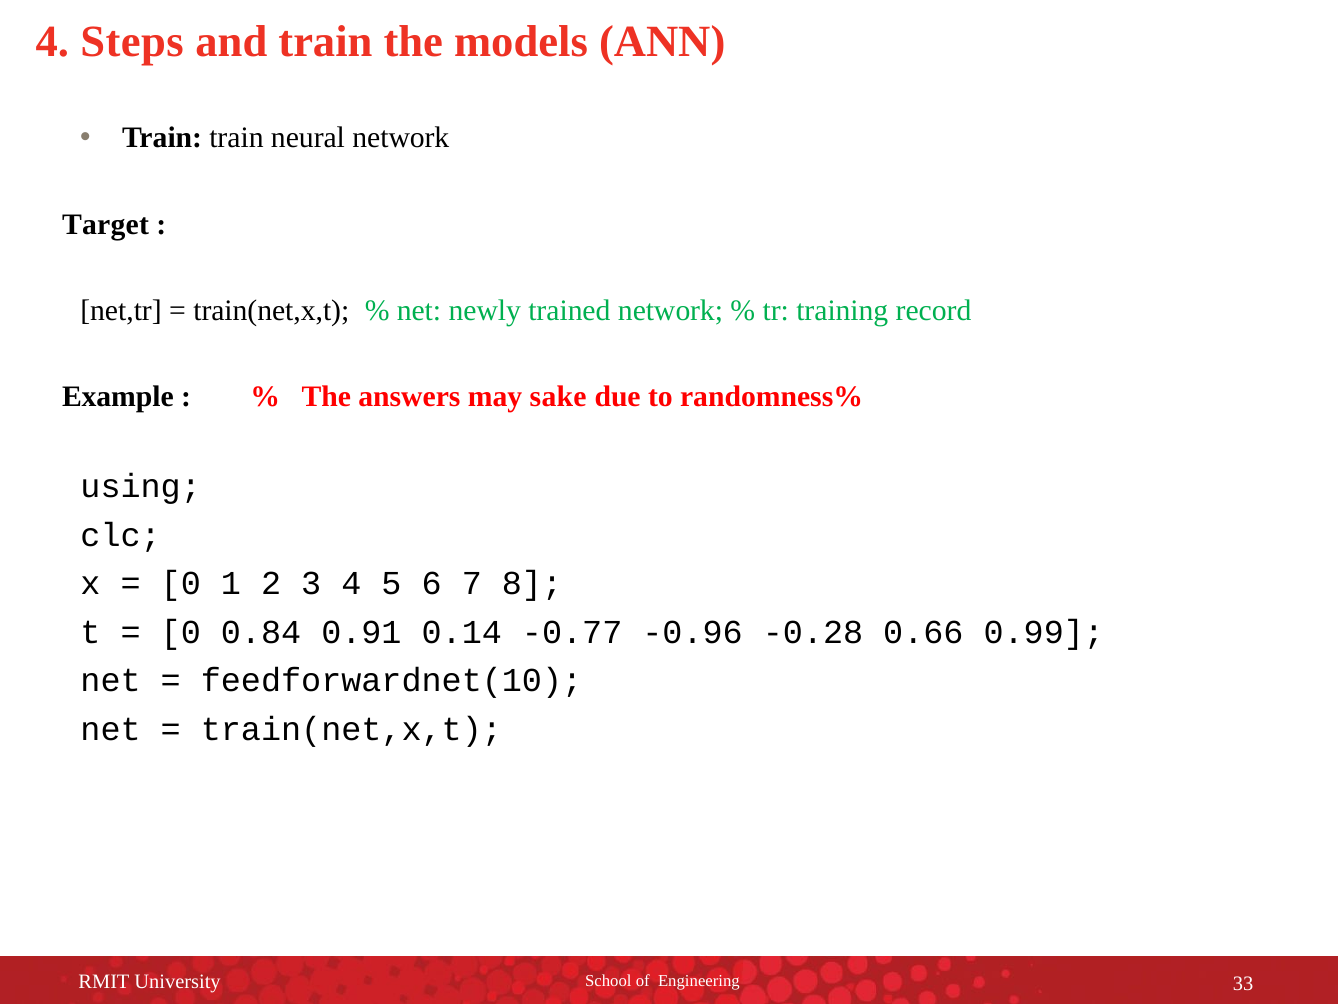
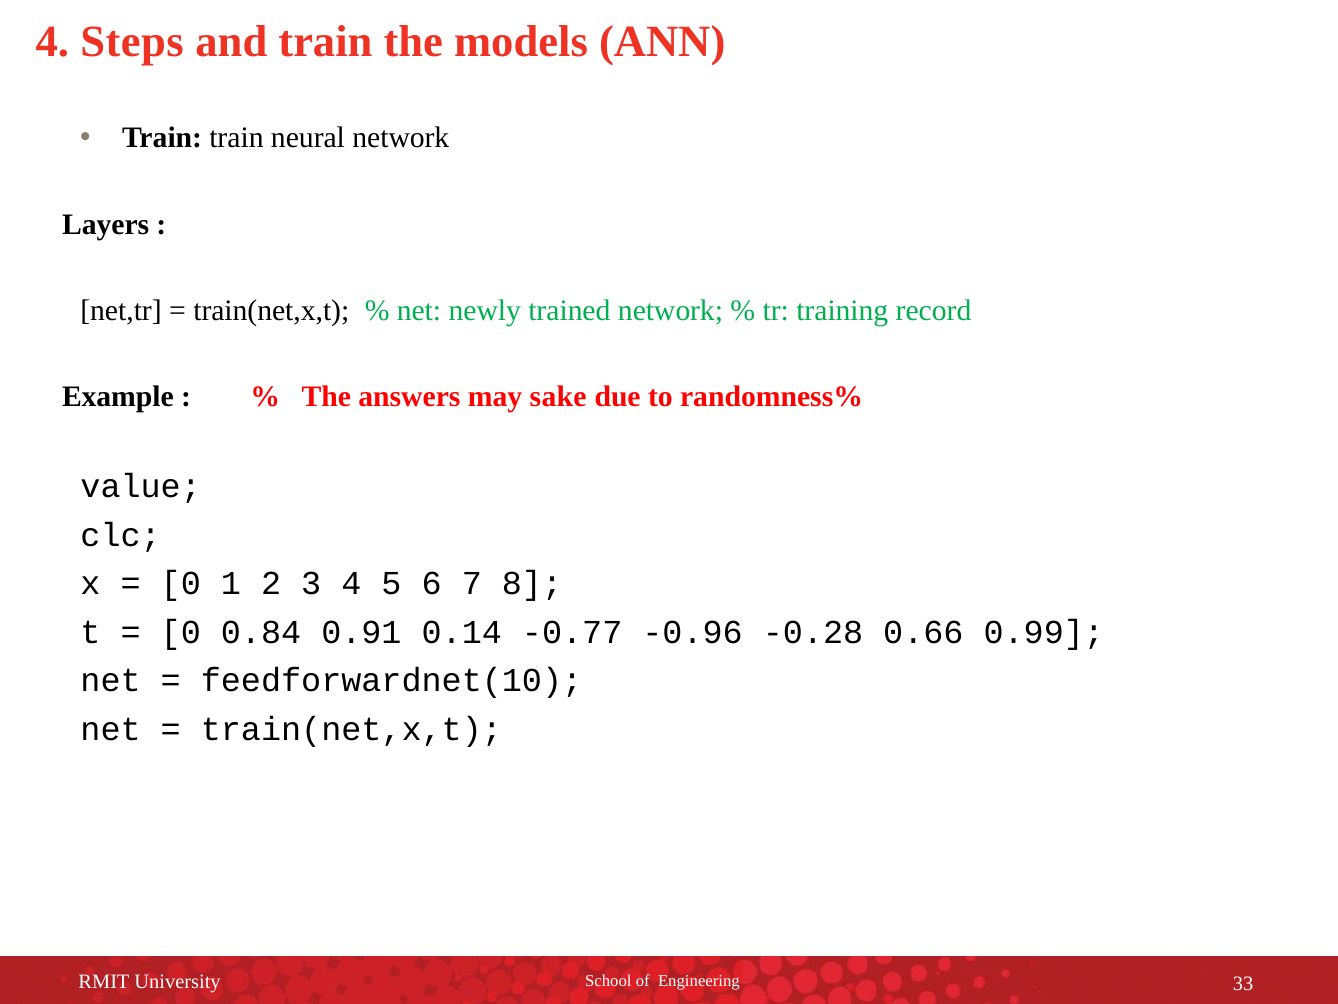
Target: Target -> Layers (106, 224)
using: using -> value (141, 486)
